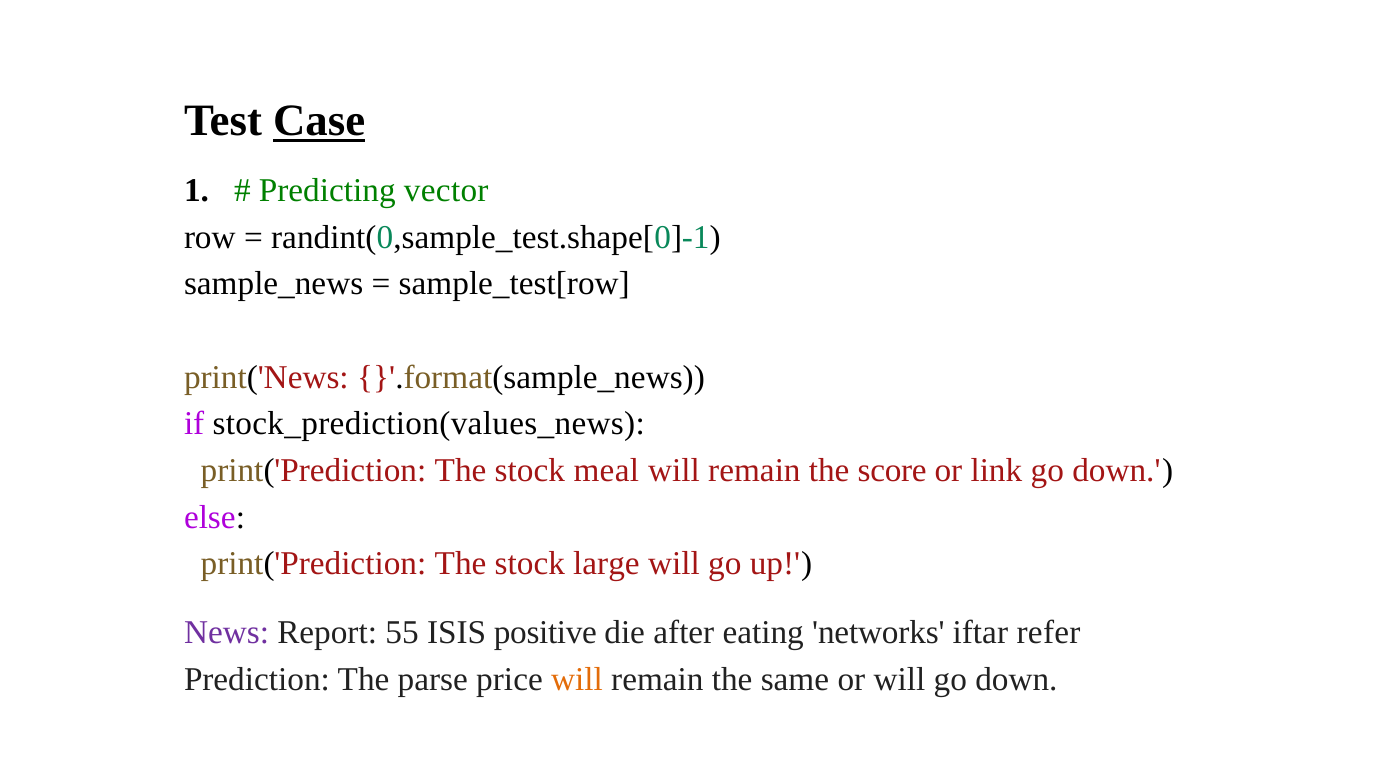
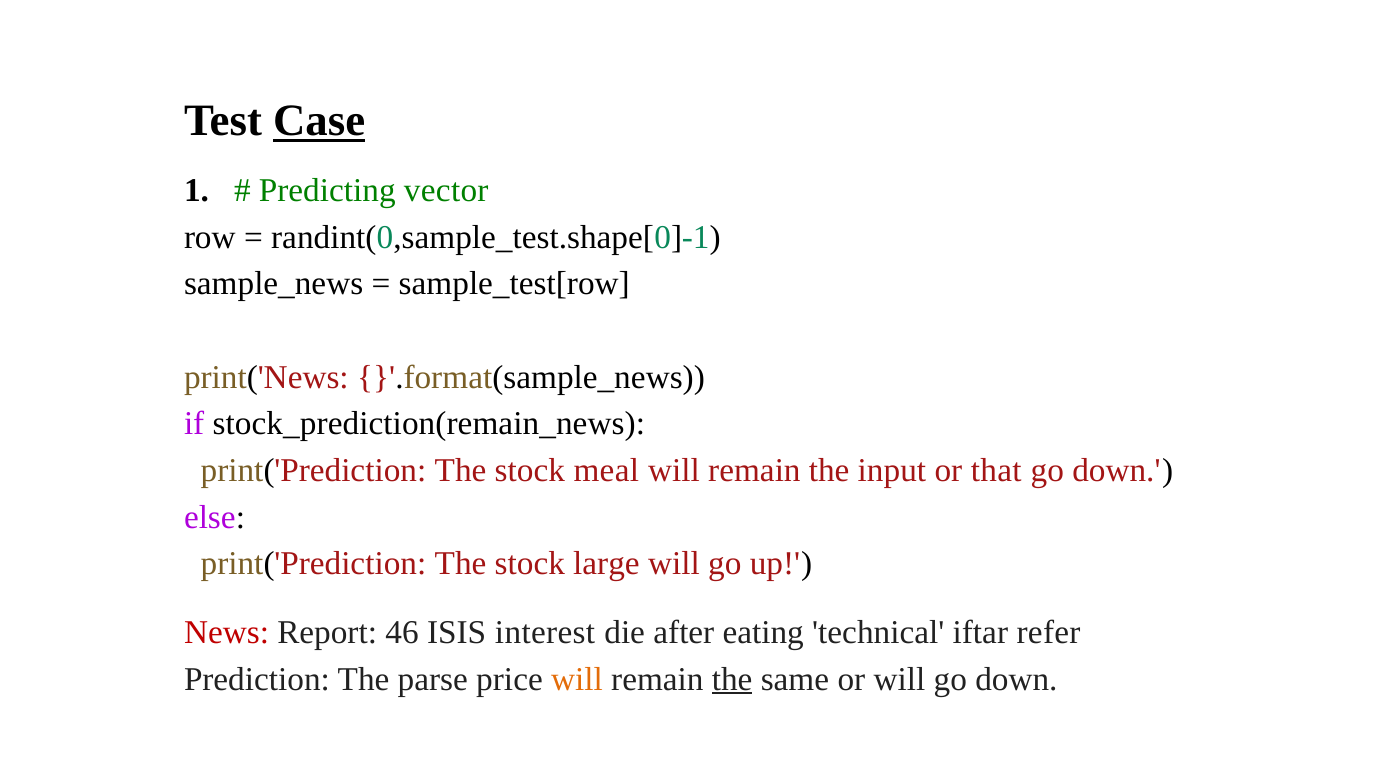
stock_prediction(values_news: stock_prediction(values_news -> stock_prediction(remain_news (429, 424)
score: score -> input (892, 471)
link: link -> that (996, 471)
News colour: purple -> red (227, 633)
55: 55 -> 46 (402, 633)
positive: positive -> interest (545, 633)
networks: networks -> technical (878, 633)
the underline: none -> present (732, 679)
